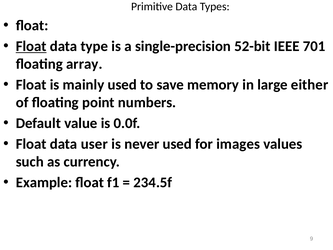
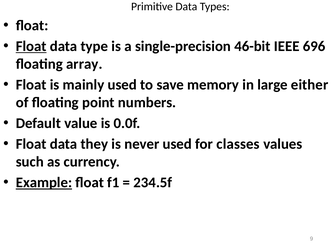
52-bit: 52-bit -> 46-bit (252, 46)
701: 701 -> 696 (314, 46)
user: user -> they (94, 144)
images: images -> classes (238, 144)
Example underline: none -> present (44, 182)
